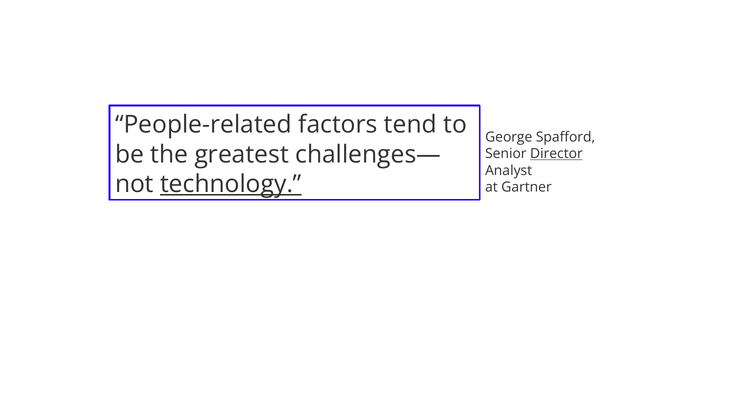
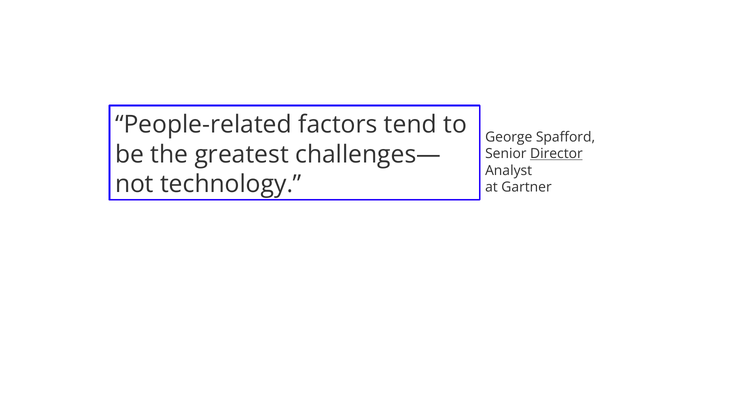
technology underline: present -> none (231, 184)
